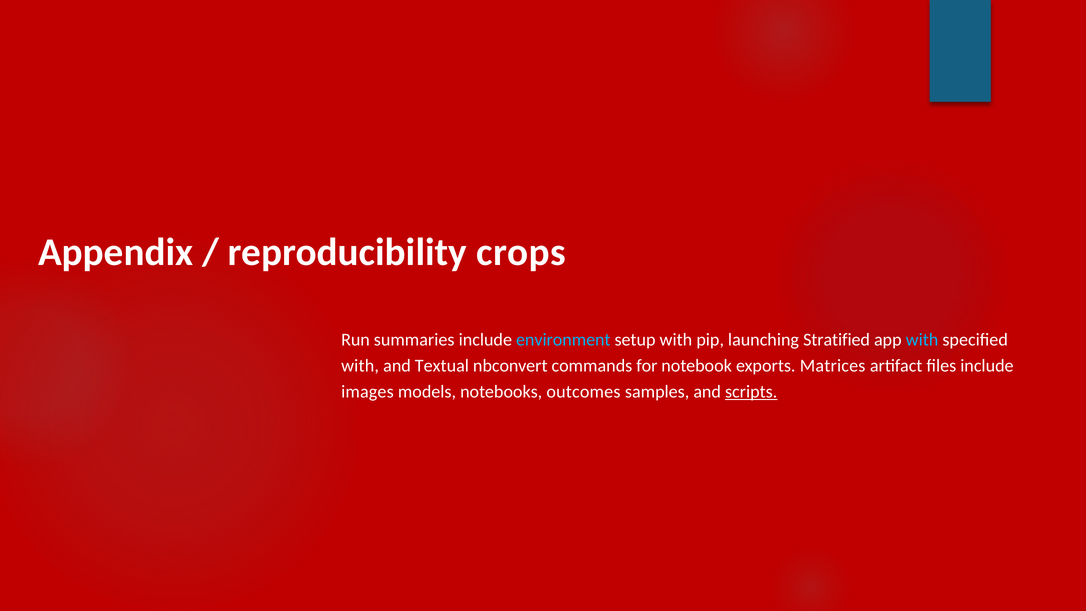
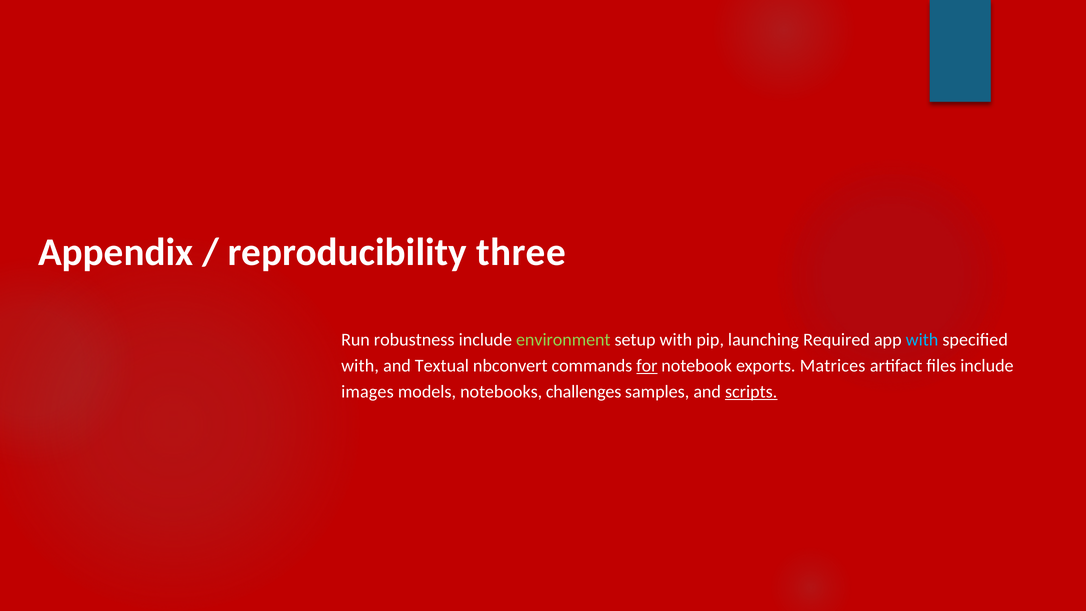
crops: crops -> three (521, 252)
summaries: summaries -> robustness (414, 340)
environment colour: light blue -> light green (563, 340)
Stratified: Stratified -> Required (837, 340)
for underline: none -> present (647, 366)
outcomes: outcomes -> challenges (584, 392)
